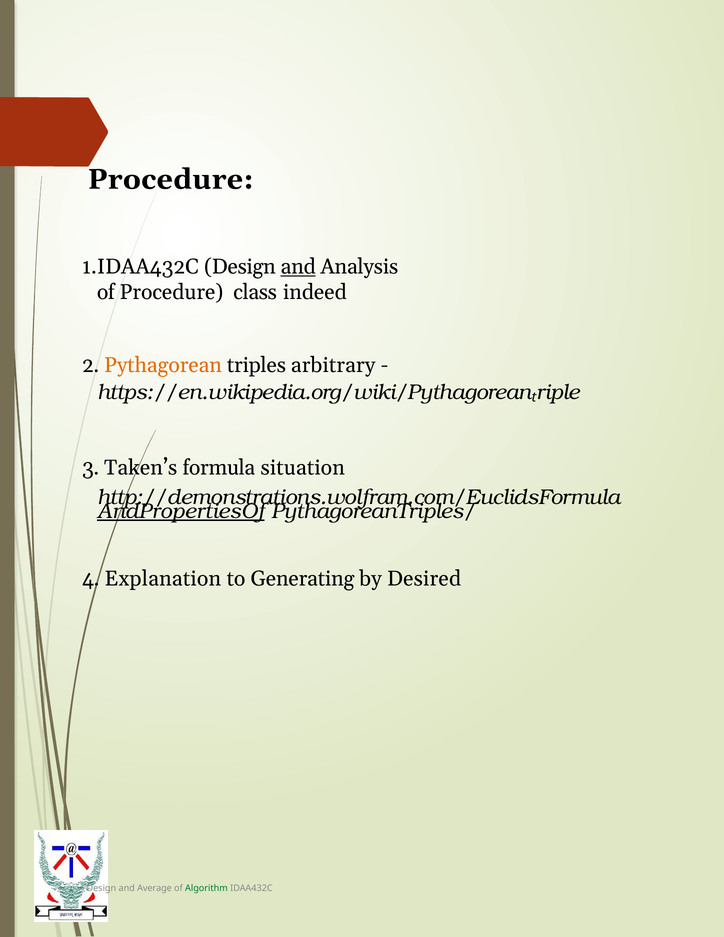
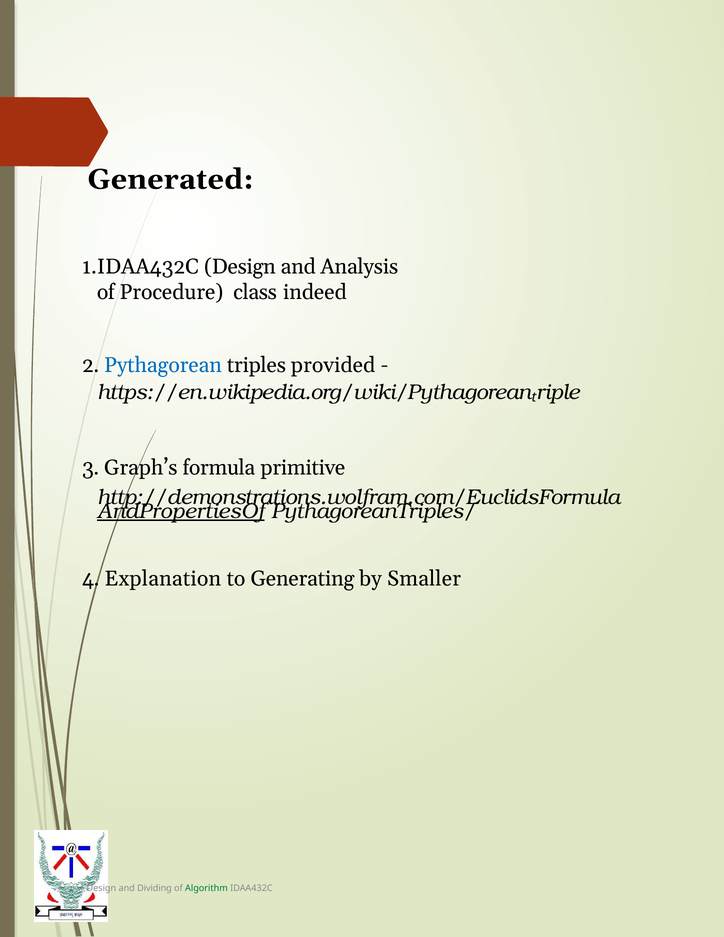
Procedure: Procedure -> Generated (171, 179)
and underline: present -> none (298, 267)
Pythagorean colour: orange -> blue (163, 365)
arbitrary: arbitrary -> provided (333, 365)
Taken’s: Taken’s -> Graph’s (141, 468)
situation: situation -> primitive (303, 468)
Desired: Desired -> Smaller (424, 579)
Average: Average -> Dividing (154, 888)
